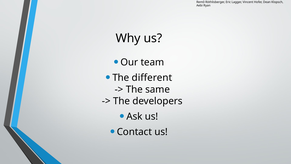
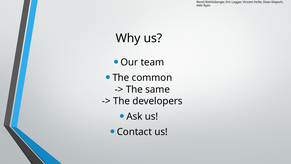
different: different -> common (152, 78)
